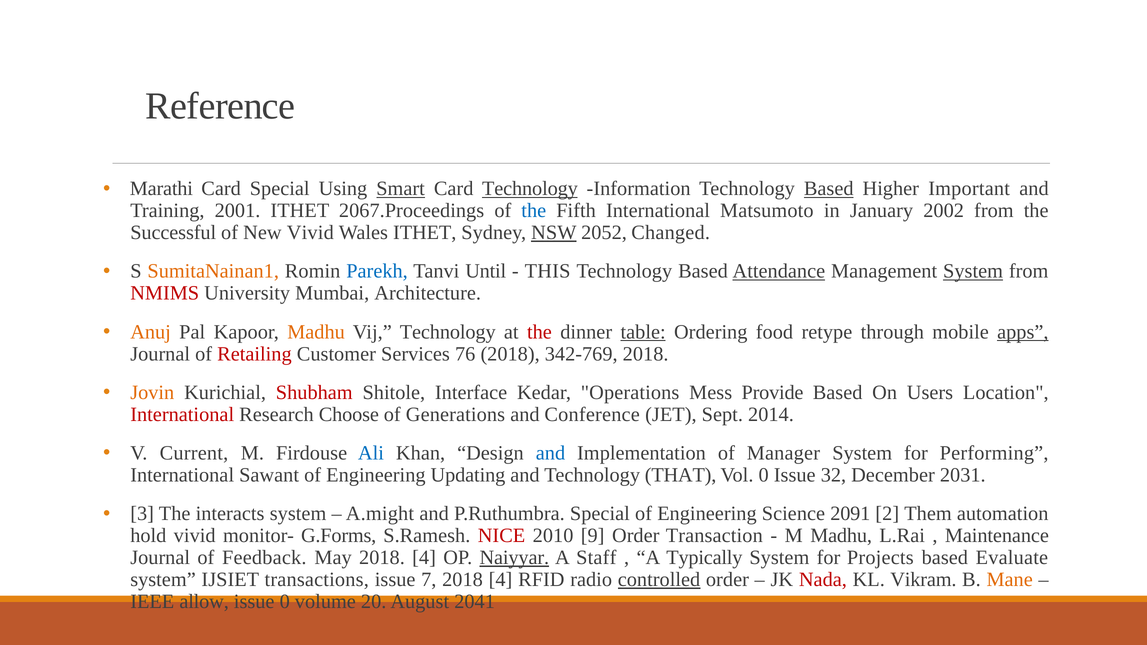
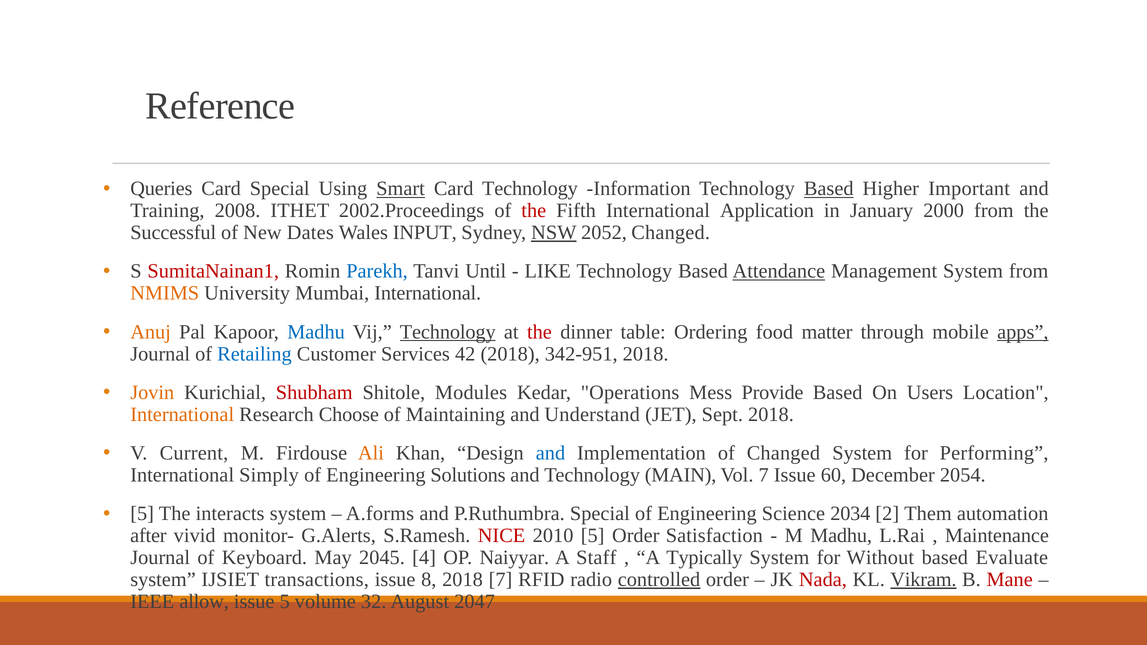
Marathi: Marathi -> Queries (161, 189)
Technology underline: present -> none (530, 189)
2001: 2001 -> 2008 (238, 211)
2067.Proceedings: 2067.Proceedings -> 2002.Proceedings (412, 211)
the colour: blue -> red (534, 211)
Matsumoto: Matsumoto -> Application (767, 211)
2002: 2002 -> 2000 (944, 211)
New Vivid: Vivid -> Dates (310, 233)
Wales ITHET: ITHET -> INPUT (425, 233)
SumitaNainan1 colour: orange -> red (213, 271)
THIS: THIS -> LIKE (548, 271)
System underline: present -> none (973, 271)
NMIMS colour: red -> orange (165, 293)
Mumbai Architecture: Architecture -> International (428, 293)
Madhu colour: orange -> blue (316, 332)
Technology underline: none -> present (448, 332)
table underline: present -> none (643, 332)
retype: retype -> matter (827, 332)
Retailing colour: red -> blue (254, 354)
76: 76 -> 42 (465, 354)
342-769: 342-769 -> 342-951 (581, 354)
Interface: Interface -> Modules (471, 393)
International colour: red -> orange (182, 415)
Generations: Generations -> Maintaining (456, 415)
Conference: Conference -> Understand (592, 415)
Sept 2014: 2014 -> 2018 (771, 415)
Ali colour: blue -> orange (371, 453)
of Manager: Manager -> Changed (783, 453)
Sawant: Sawant -> Simply (269, 475)
Updating: Updating -> Solutions (468, 475)
THAT: THAT -> MAIN (681, 475)
Vol 0: 0 -> 7 (764, 475)
32: 32 -> 60 (833, 475)
2031: 2031 -> 2054 (963, 475)
3: 3 -> 5 (142, 514)
A.might: A.might -> A.forms (380, 514)
2091: 2091 -> 2034 (850, 514)
hold: hold -> after (148, 536)
G.Forms: G.Forms -> G.Alerts (339, 536)
2010 9: 9 -> 5 (593, 536)
Transaction: Transaction -> Satisfaction (714, 536)
Feedback: Feedback -> Keyboard (264, 558)
May 2018: 2018 -> 2045 (382, 558)
Naiyyar underline: present -> none (514, 558)
Projects: Projects -> Without (880, 558)
7: 7 -> 8 (429, 580)
4: 4 -> 7 (501, 580)
Vikram underline: none -> present (923, 580)
Mane colour: orange -> red (1010, 580)
issue 0: 0 -> 5 (285, 602)
20: 20 -> 32 (374, 602)
2041: 2041 -> 2047 (475, 602)
